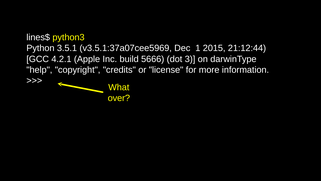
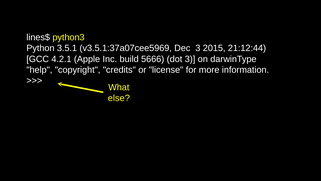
Dec 1: 1 -> 3 (198, 48)
over: over -> else (119, 98)
